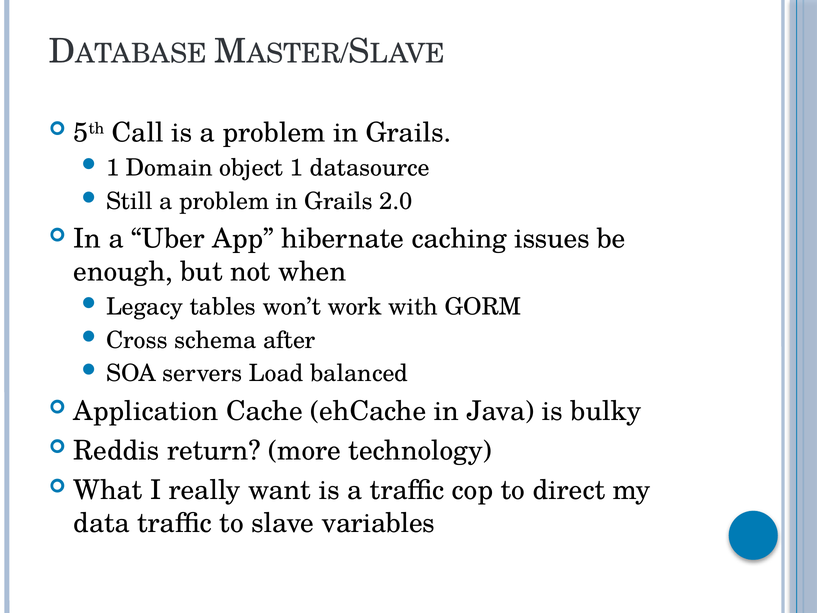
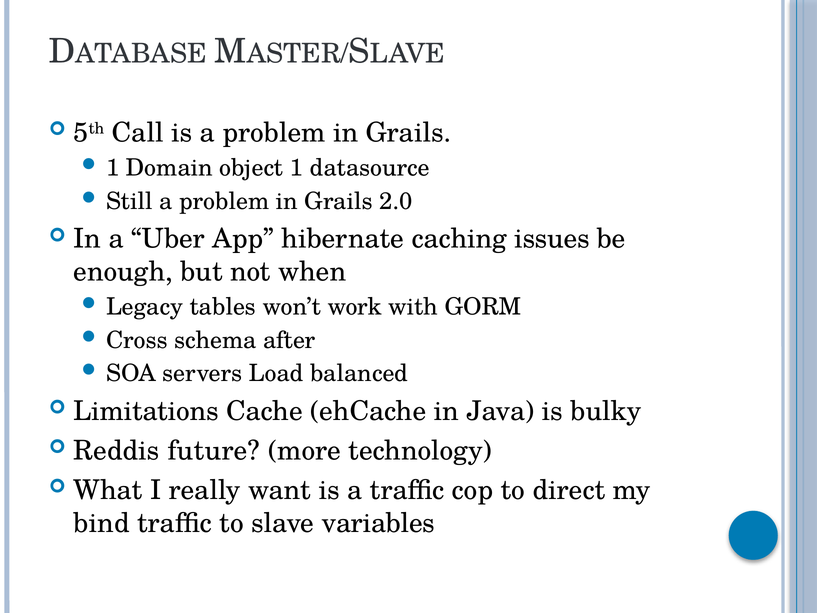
Application: Application -> Limitations (146, 411)
return: return -> future (214, 451)
data: data -> bind (102, 523)
